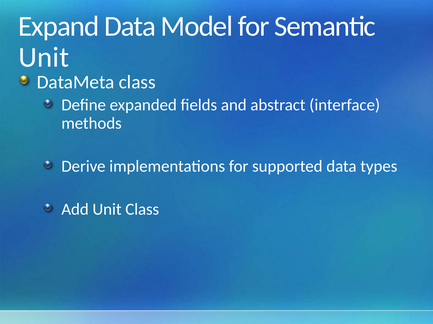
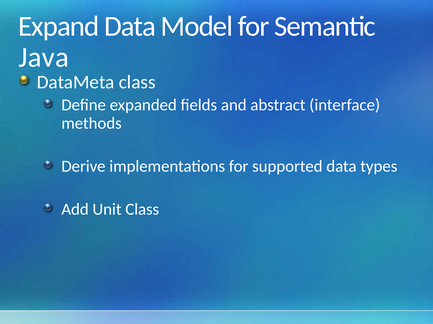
Unit: Unit -> Java (44, 57)
